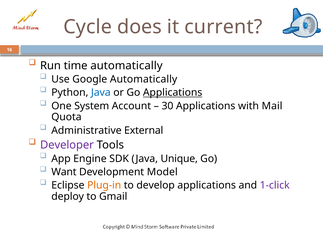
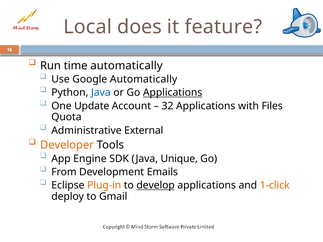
Cycle: Cycle -> Local (88, 27)
current: current -> feature (223, 27)
System: System -> Update (92, 106)
30: 30 -> 32 (167, 106)
Mail: Mail -> Files (272, 106)
Developer colour: purple -> orange (67, 145)
Want: Want -> From (64, 172)
Model: Model -> Emails (162, 172)
develop underline: none -> present (156, 186)
1-click colour: purple -> orange (275, 186)
